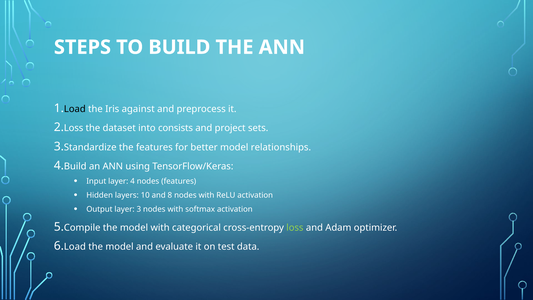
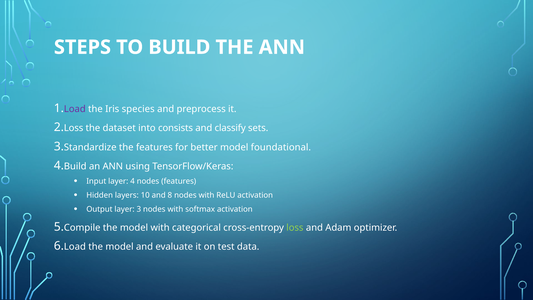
Load colour: black -> purple (75, 109)
against: against -> species (138, 109)
project: project -> classify (230, 128)
relationships: relationships -> foundational (281, 147)
